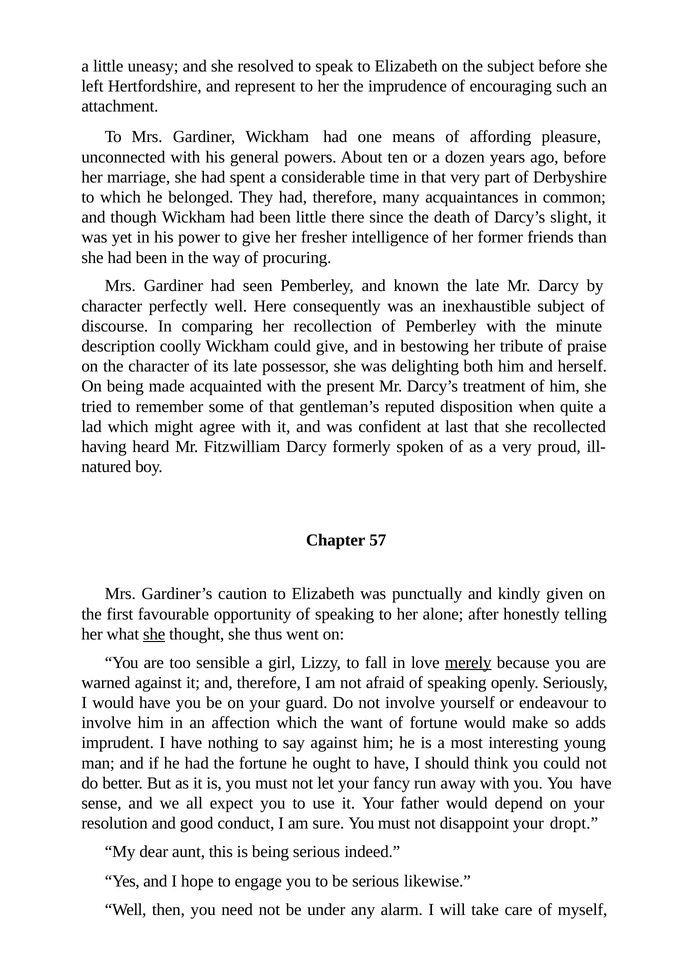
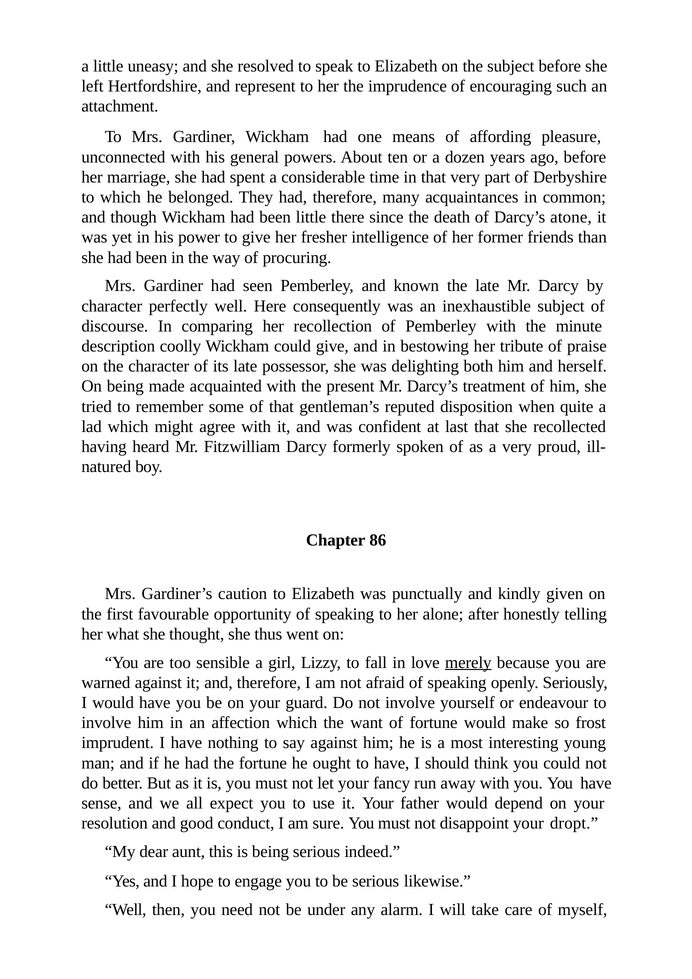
slight: slight -> atone (571, 217)
57: 57 -> 86 (378, 541)
she underline: present -> none (154, 634)
adds: adds -> frost (591, 723)
